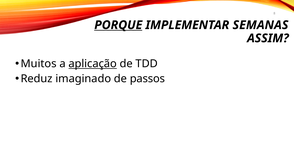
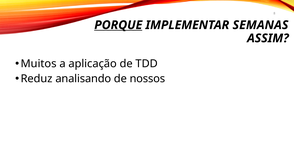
aplicação underline: present -> none (93, 64)
imaginado: imaginado -> analisando (83, 79)
passos: passos -> nossos (147, 79)
